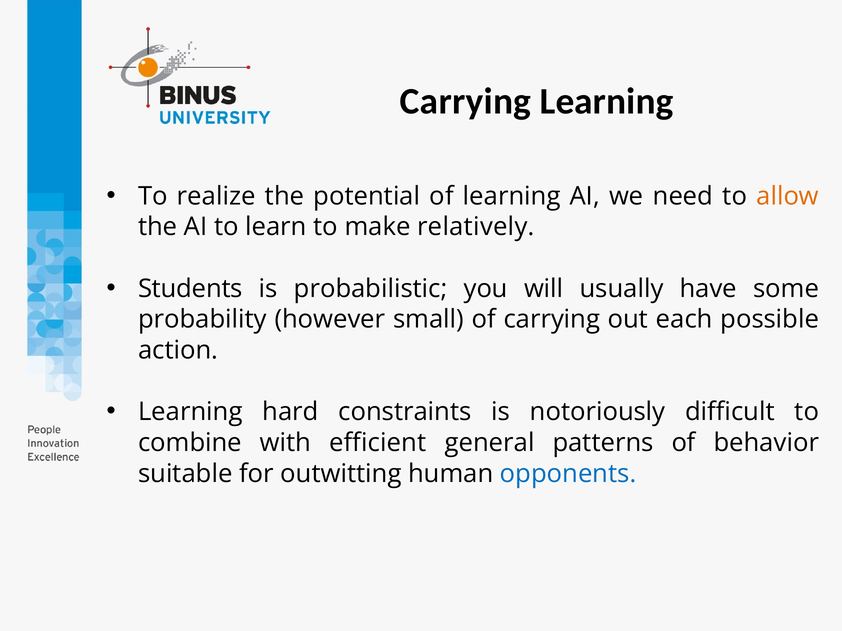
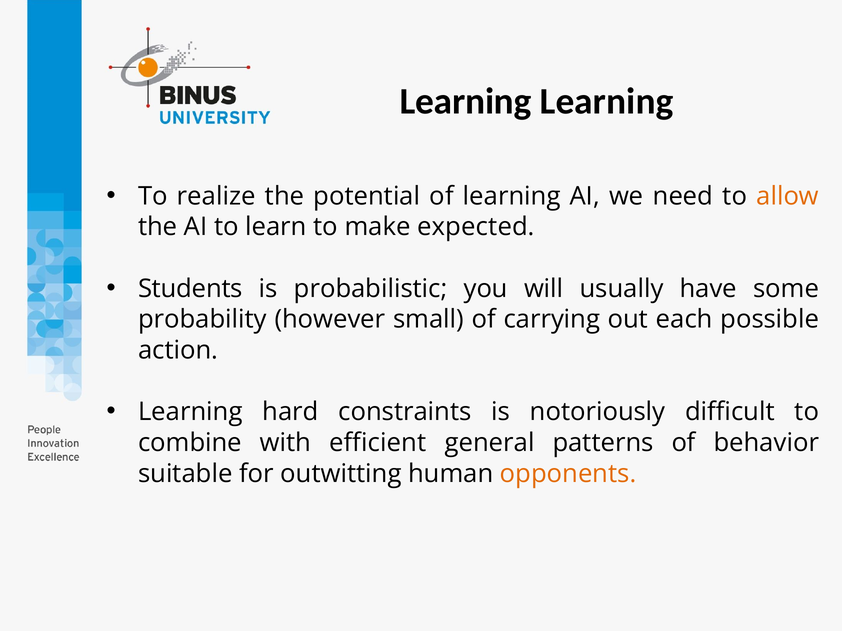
Carrying: Carrying -> Learning (466, 102)
relatively: relatively -> expected (476, 227)
opponents colour: blue -> orange (568, 474)
